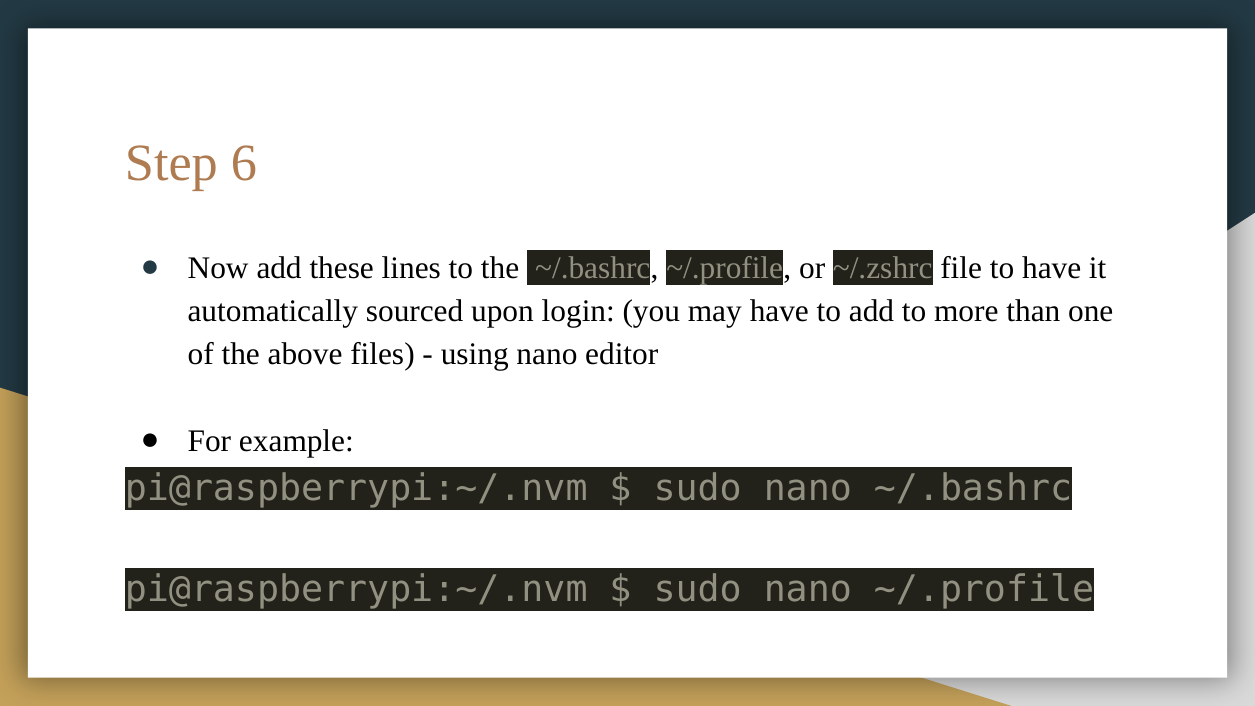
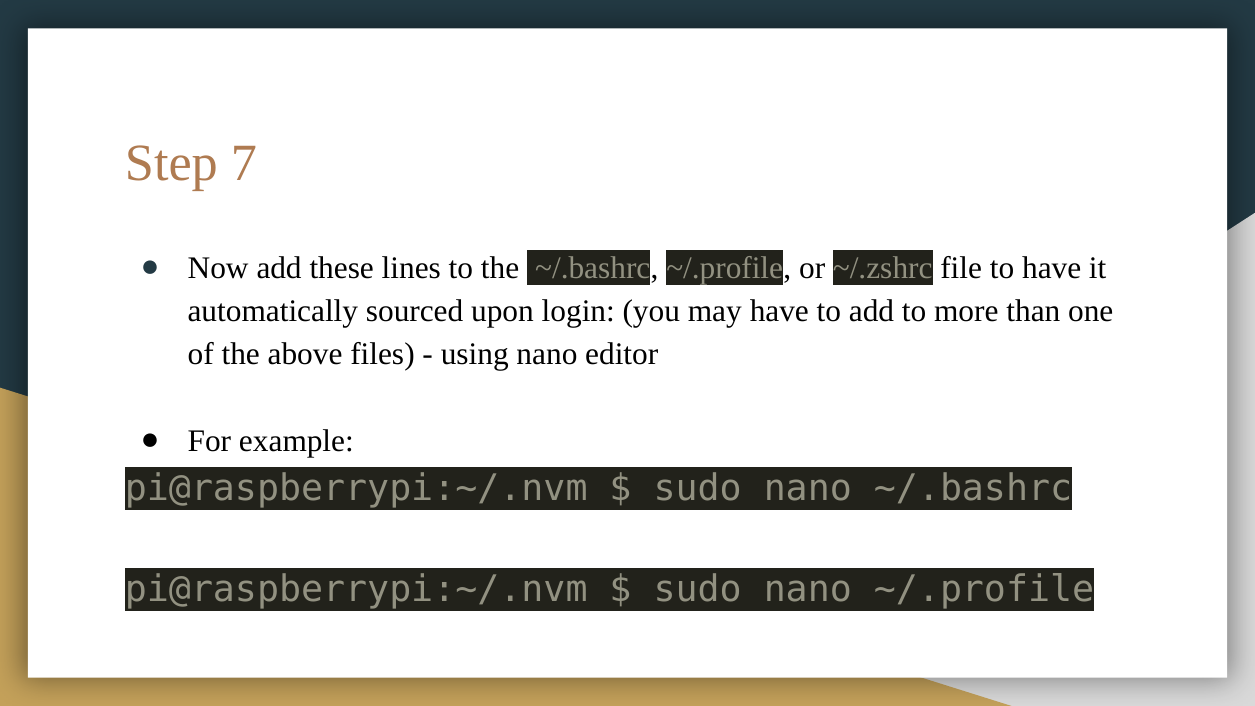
6: 6 -> 7 (244, 164)
